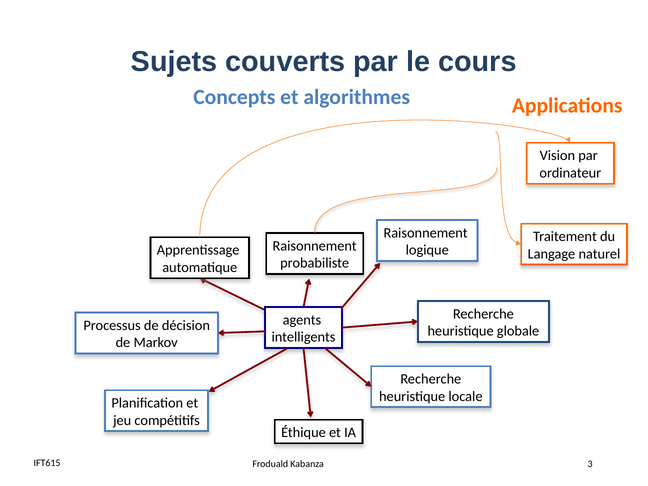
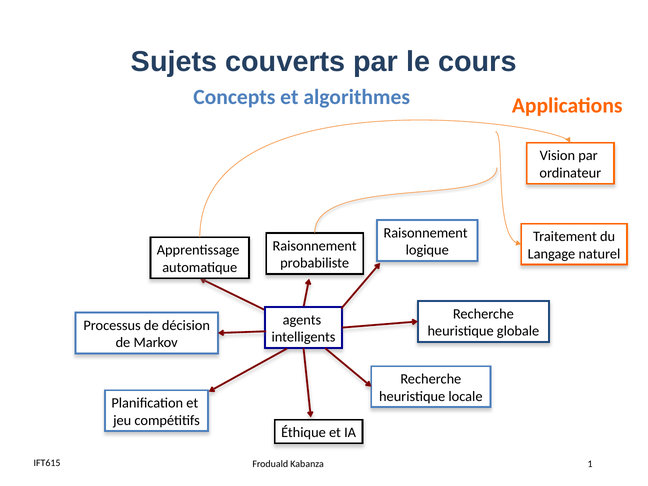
3: 3 -> 1 (590, 464)
